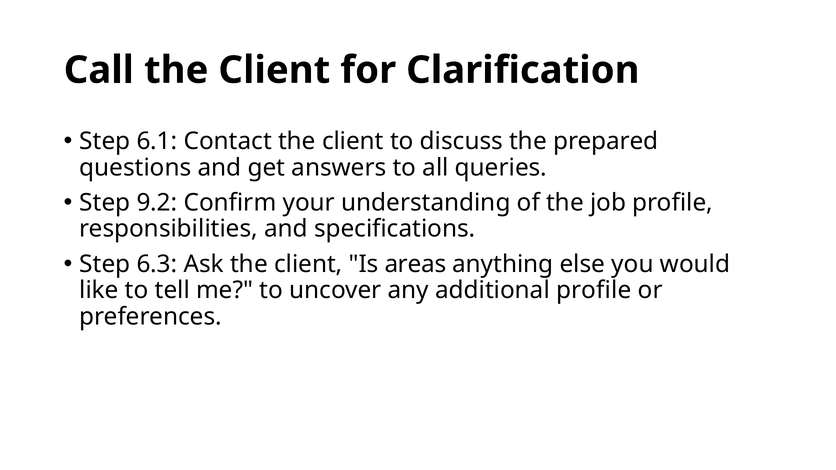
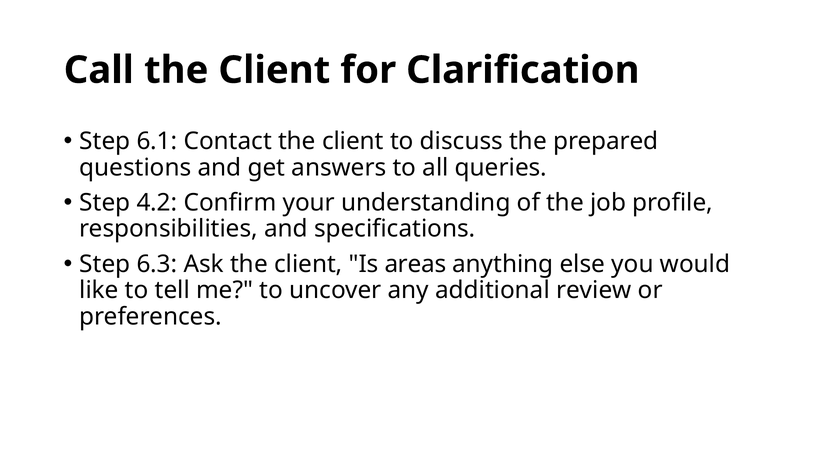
9.2: 9.2 -> 4.2 (157, 203)
additional profile: profile -> review (594, 290)
